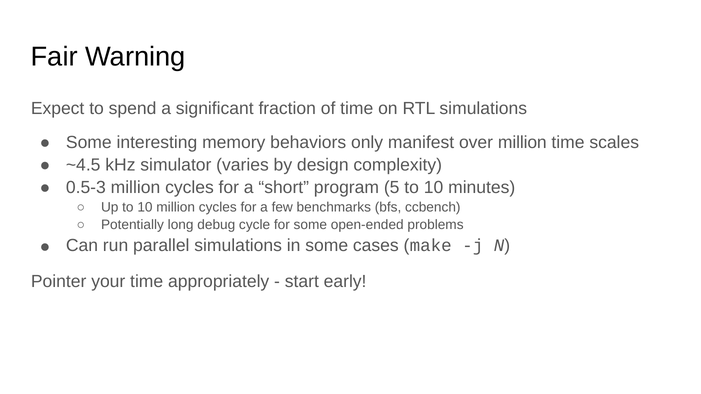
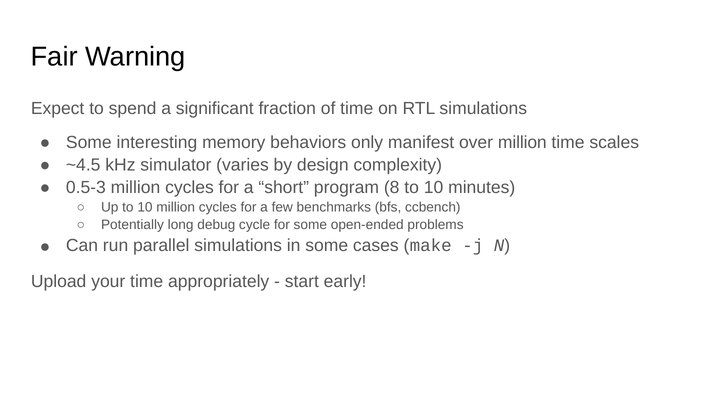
5: 5 -> 8 (392, 188)
Pointer: Pointer -> Upload (59, 281)
